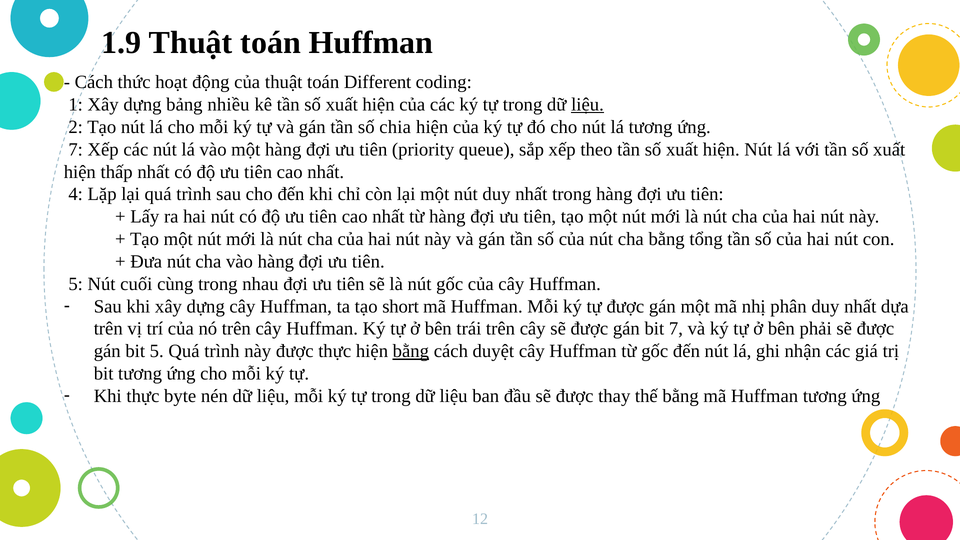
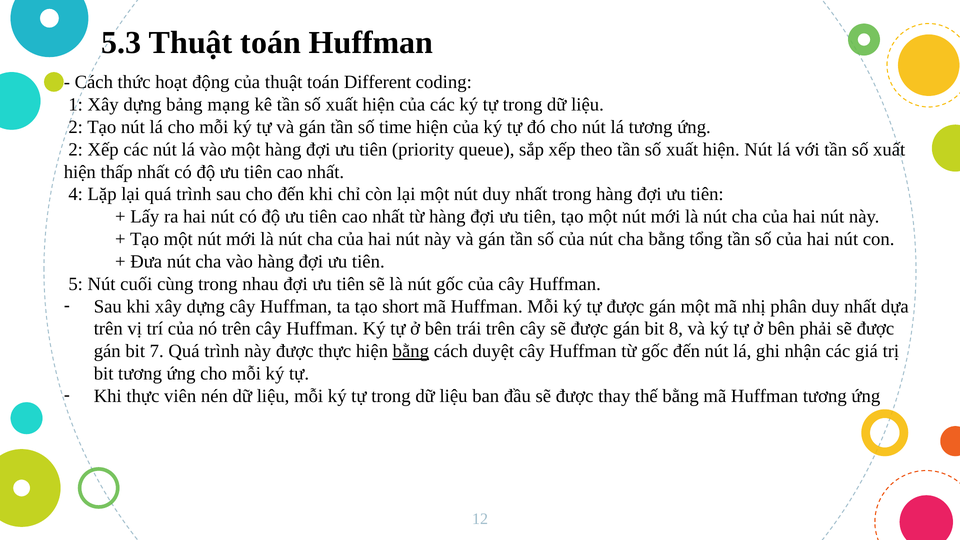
1.9: 1.9 -> 5.3 (121, 43)
nhiều: nhiều -> mạng (228, 105)
liệu underline: present -> none (588, 105)
chia: chia -> time (395, 127)
7: 7 -> 2 (76, 149)
bit 7: 7 -> 8 (676, 329)
bit 5: 5 -> 7 (157, 351)
byte: byte -> viên (180, 396)
